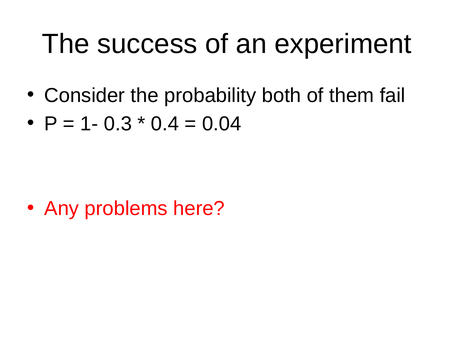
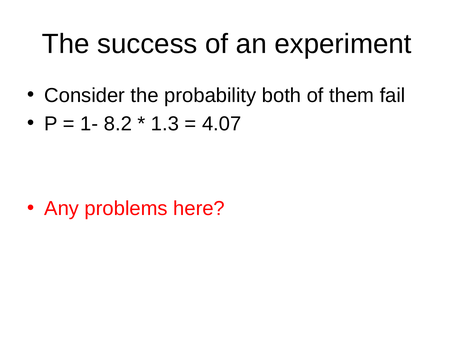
0.3: 0.3 -> 8.2 (118, 123)
0.4: 0.4 -> 1.3 (165, 123)
0.04: 0.04 -> 4.07 (222, 123)
